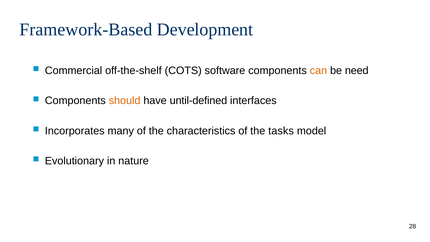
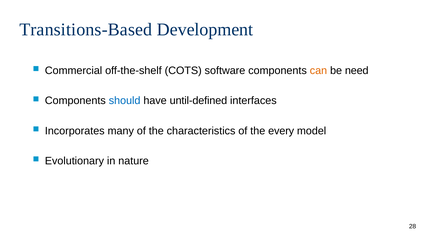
Framework-Based: Framework-Based -> Transitions-Based (86, 29)
should colour: orange -> blue (125, 101)
tasks: tasks -> every (281, 131)
